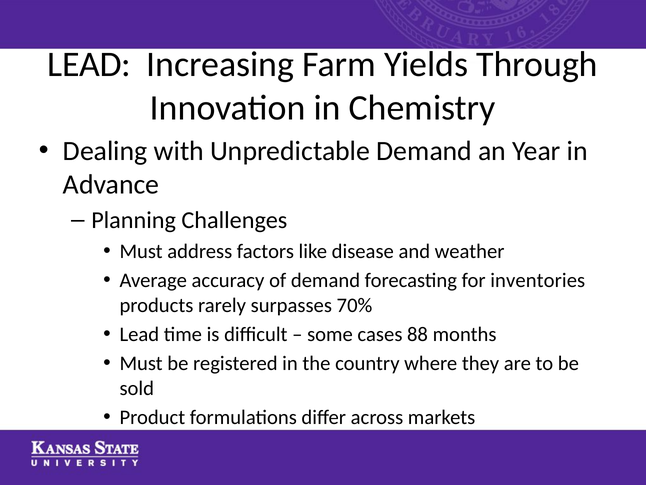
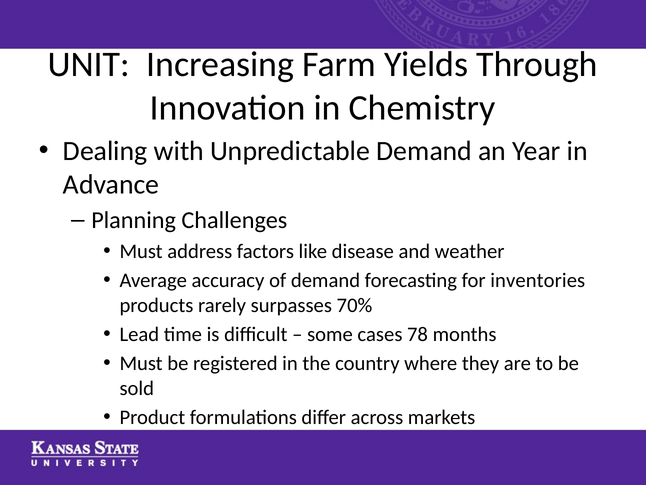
LEAD: LEAD -> UNIT (89, 65)
88: 88 -> 78 (417, 334)
